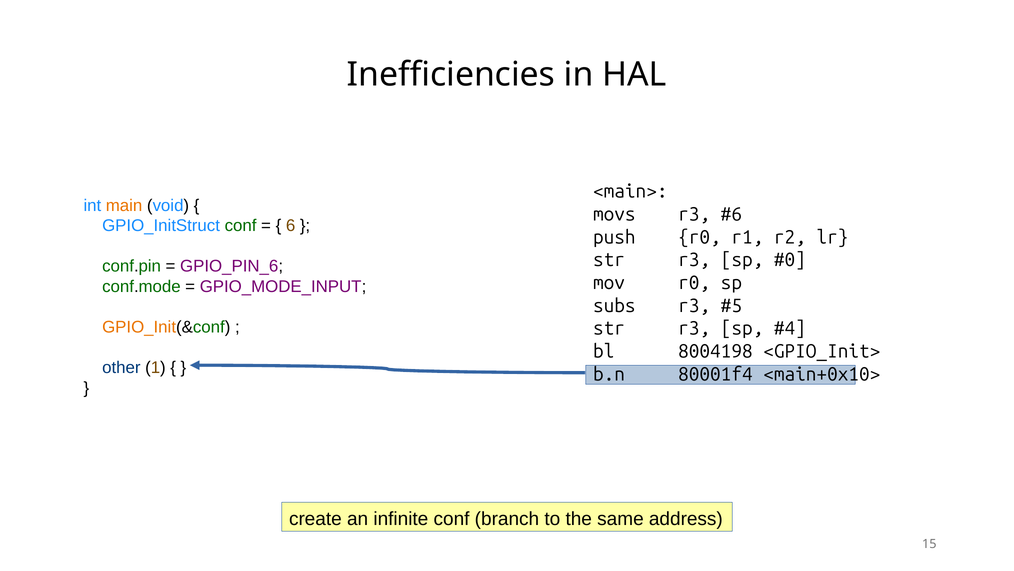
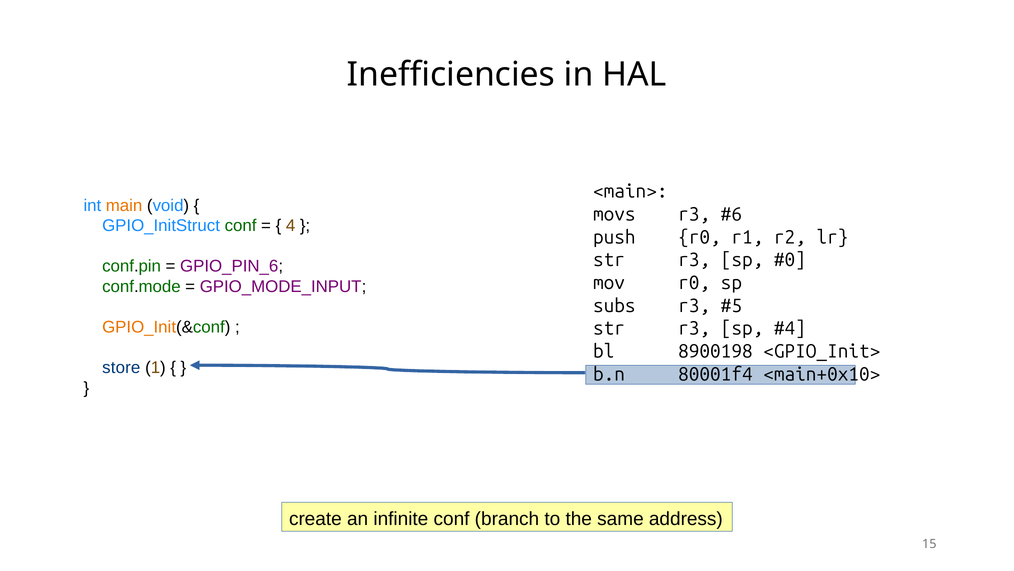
6: 6 -> 4 (291, 225)
8004198: 8004198 -> 8900198 (715, 351)
other: other -> store (121, 367)
